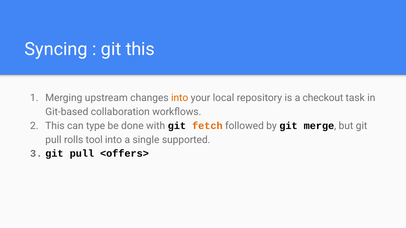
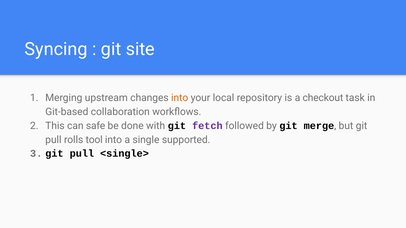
git this: this -> site (140, 49)
type: type -> safe (96, 126)
fetch colour: orange -> purple (207, 126)
<offers>: <offers> -> <single> (124, 154)
